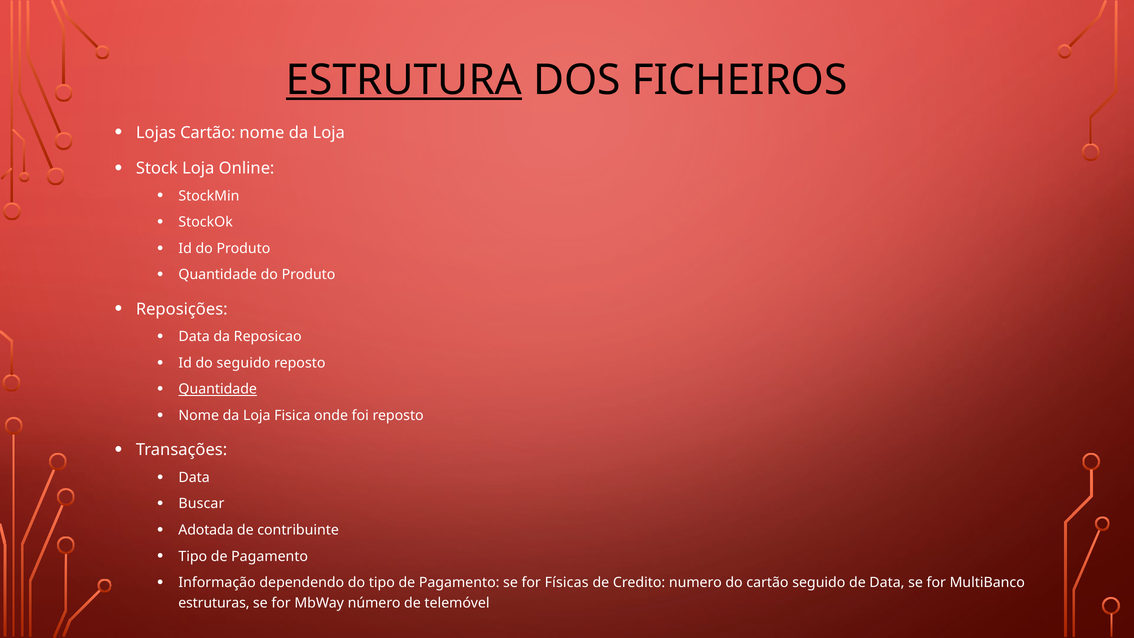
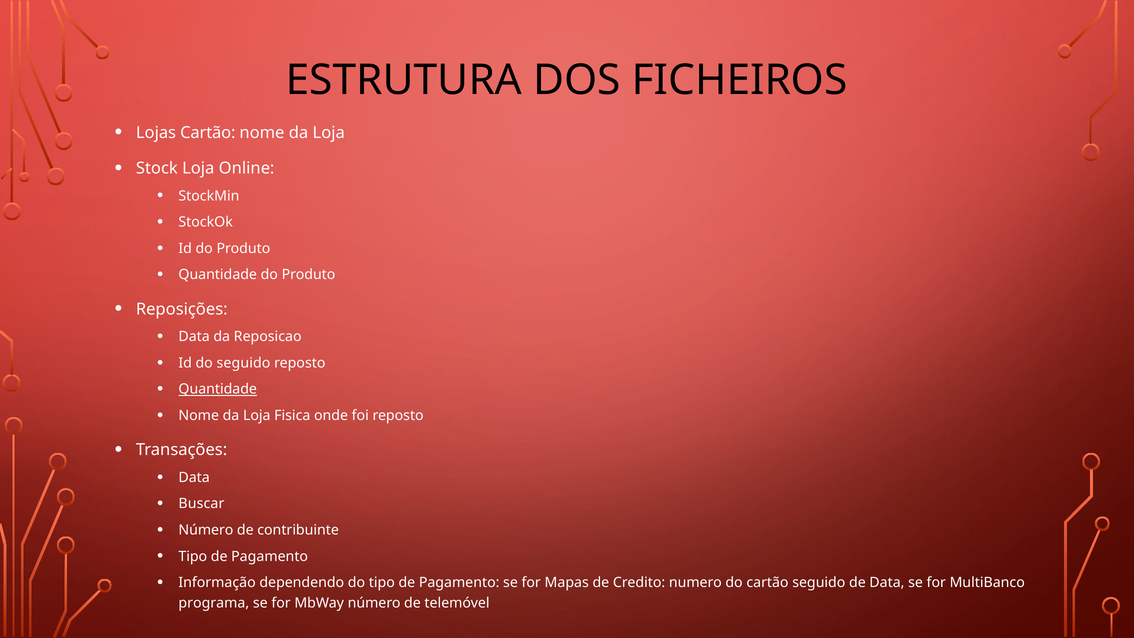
ESTRUTURA underline: present -> none (404, 80)
Adotada: Adotada -> Número (206, 530)
Físicas: Físicas -> Mapas (567, 583)
estruturas: estruturas -> programa (214, 603)
